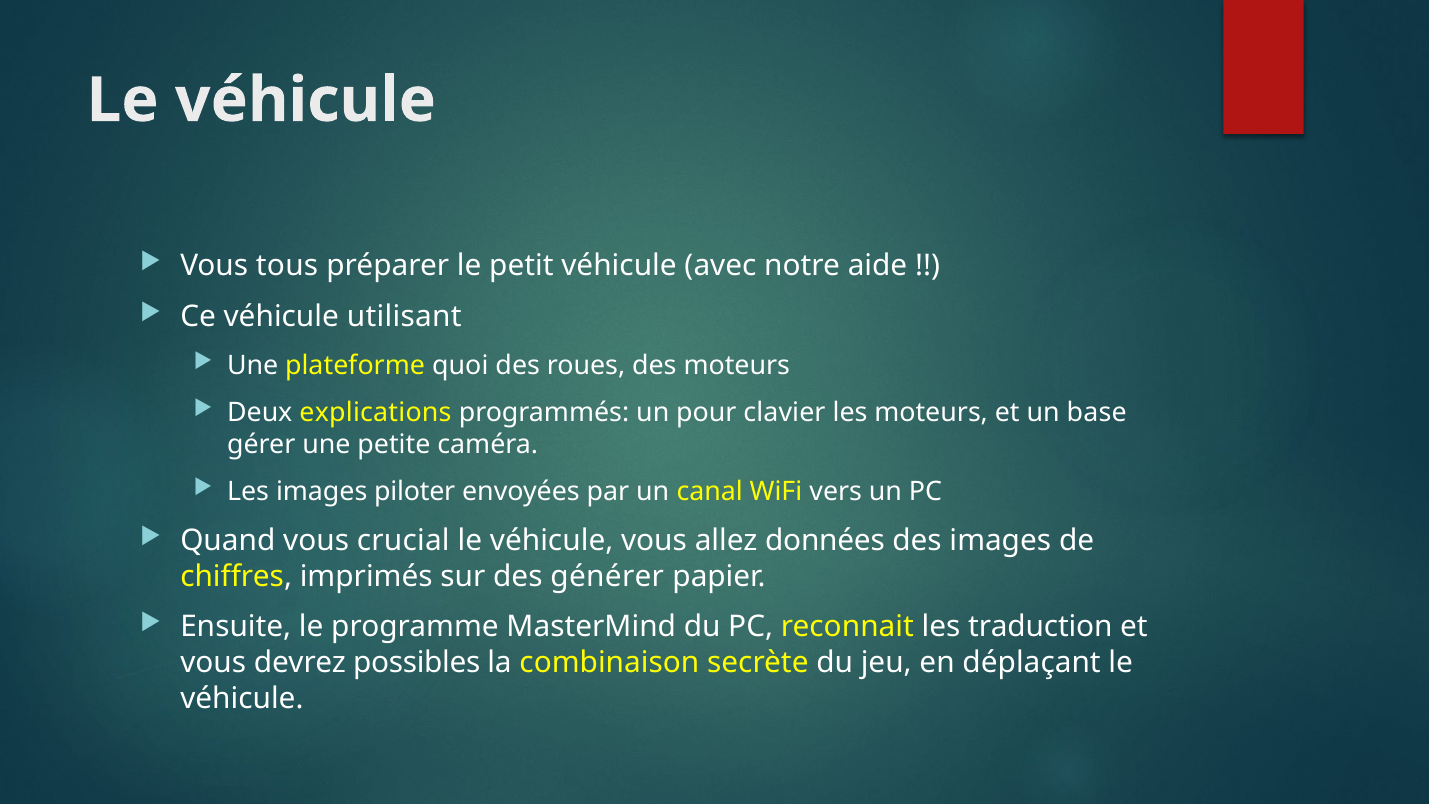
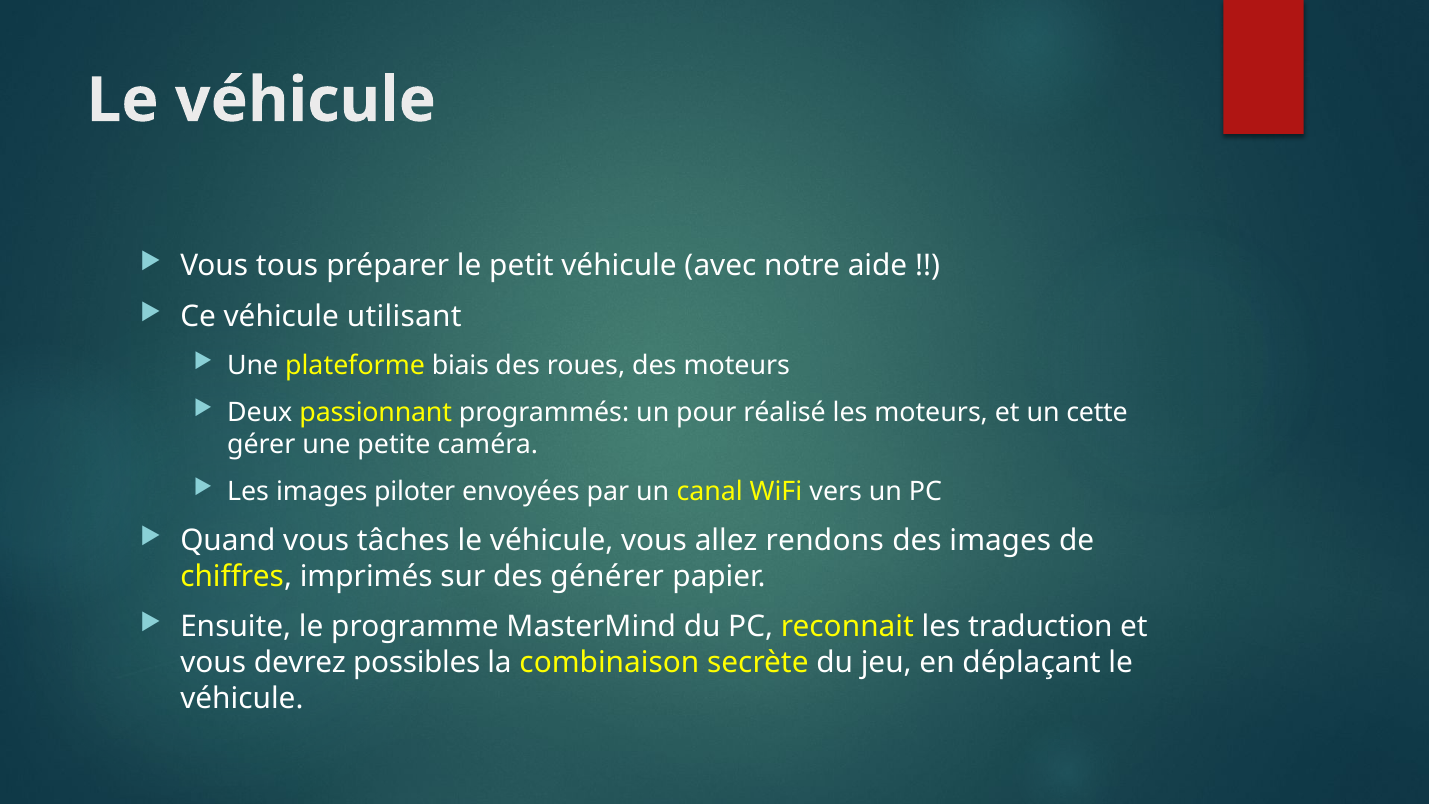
quoi: quoi -> biais (460, 365)
explications: explications -> passionnant (376, 412)
clavier: clavier -> réalisé (785, 412)
base: base -> cette (1097, 412)
crucial: crucial -> tâches (403, 541)
données: données -> rendons (825, 541)
